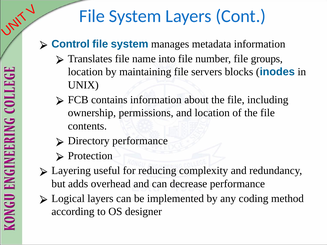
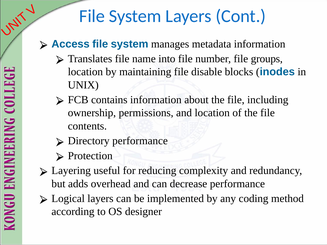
Control: Control -> Access (71, 44)
servers: servers -> disable (207, 72)
